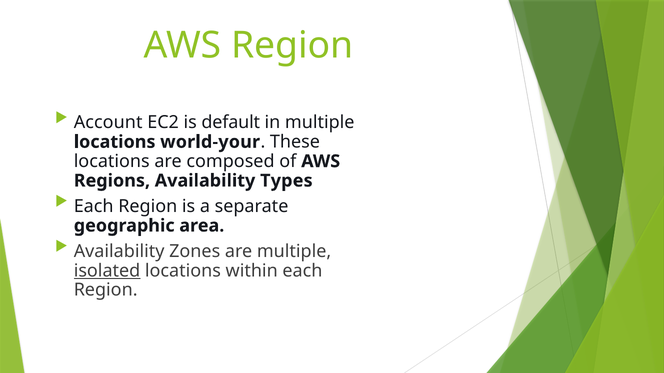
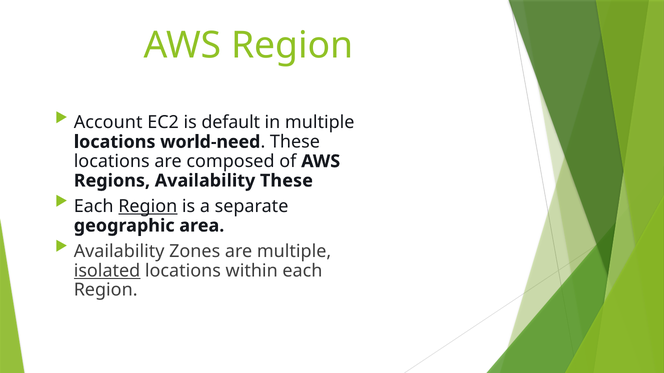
world-your: world-your -> world-need (210, 142)
Availability Types: Types -> These (286, 181)
Region underline: none -> present (148, 207)
